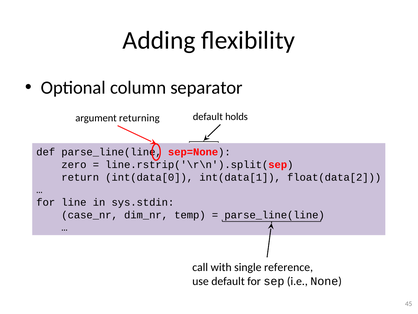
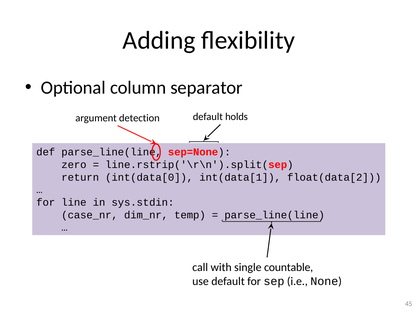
returning: returning -> detection (139, 118)
reference: reference -> countable (289, 267)
